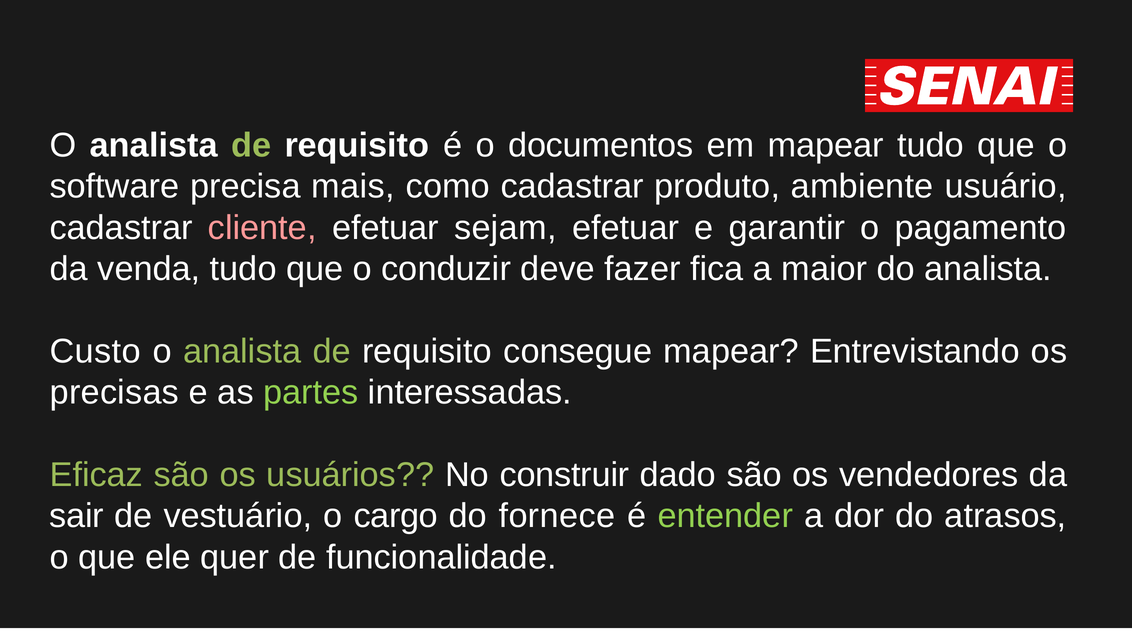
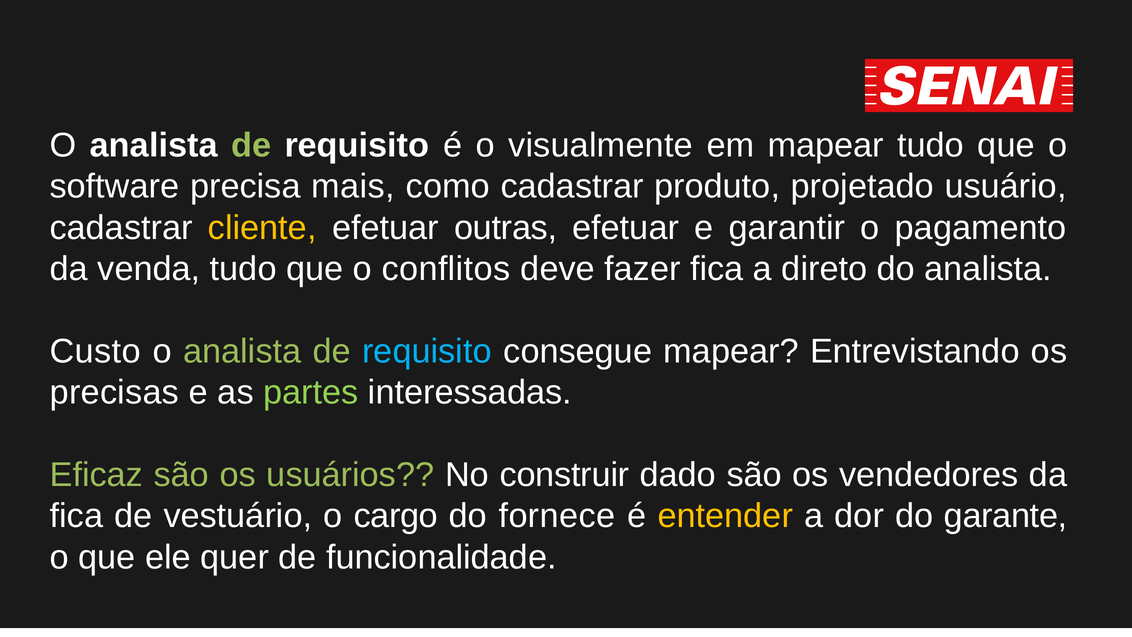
documentos: documentos -> visualmente (601, 145)
ambiente: ambiente -> projetado (862, 186)
cliente colour: pink -> yellow (262, 228)
sejam: sejam -> outras (506, 228)
conduzir: conduzir -> conflitos (446, 269)
maior: maior -> direto (824, 269)
requisito colour: white -> light blue (427, 351)
sair: sair -> fica (76, 516)
entender colour: light green -> yellow (725, 516)
atrasos: atrasos -> garante (1006, 516)
